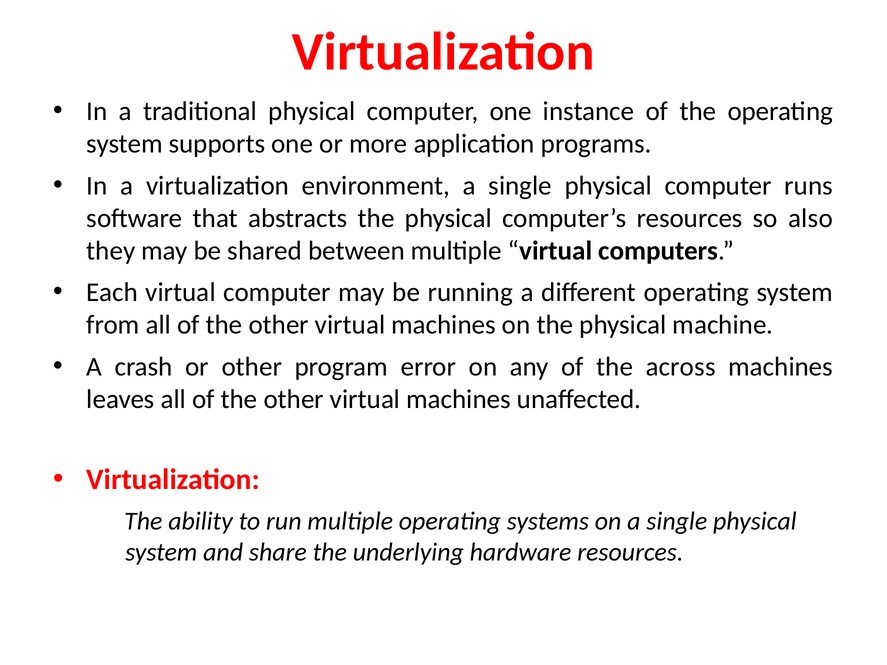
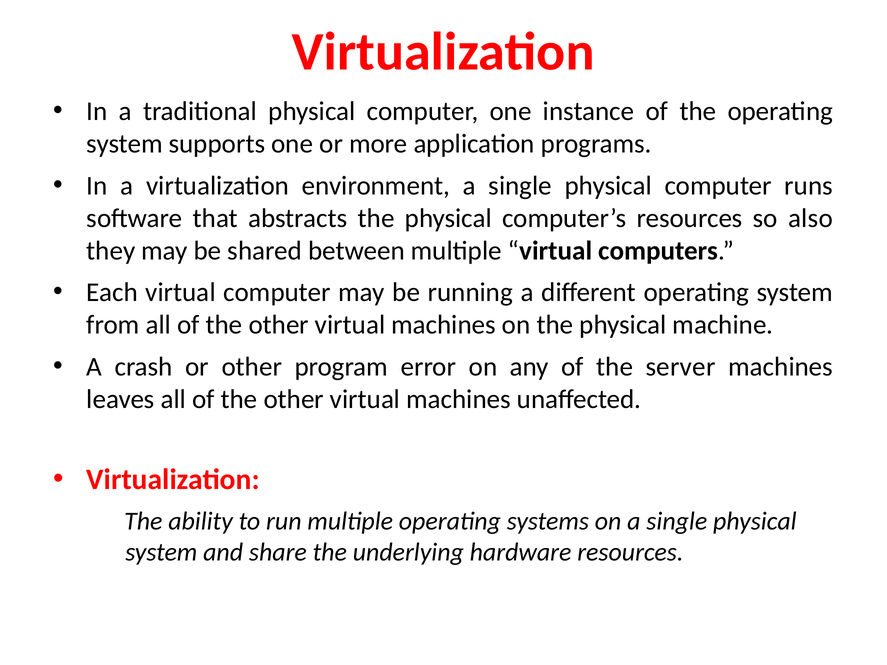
across: across -> server (681, 367)
